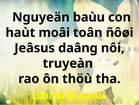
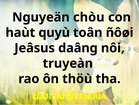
baùu: baùu -> chòu (89, 17)
moâi: moâi -> quyù (54, 32)
